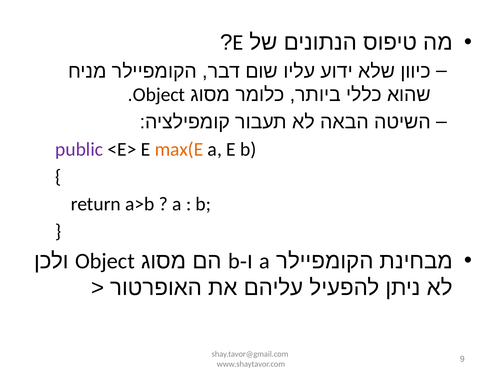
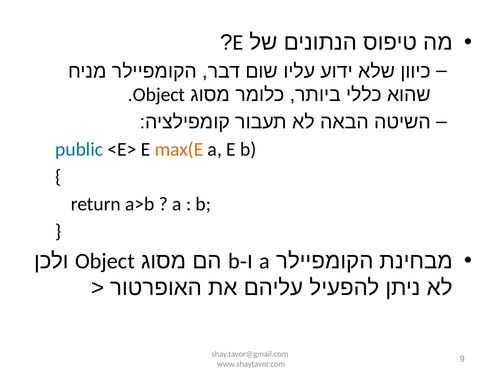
public colour: purple -> blue (79, 150)
